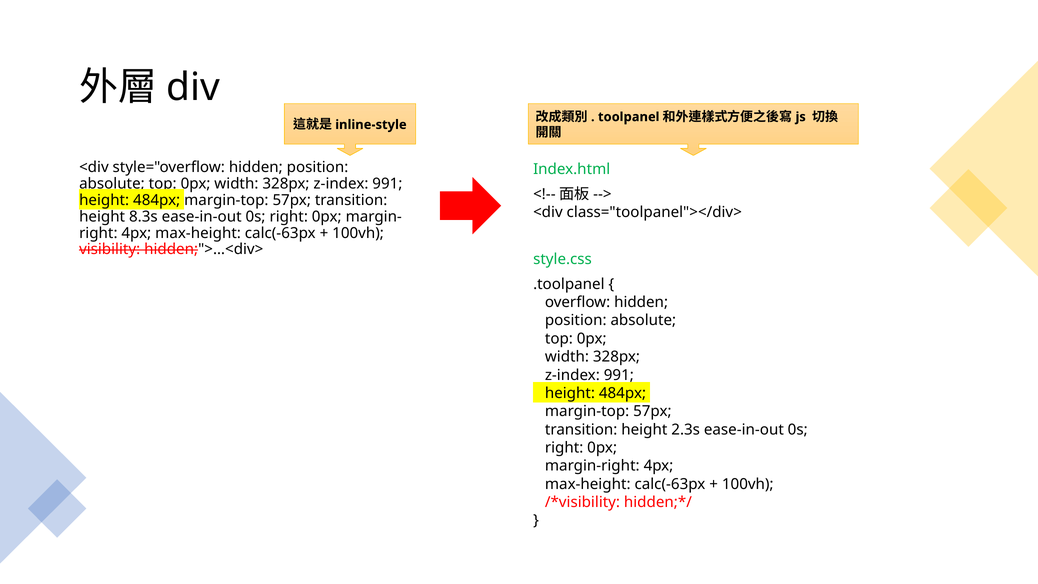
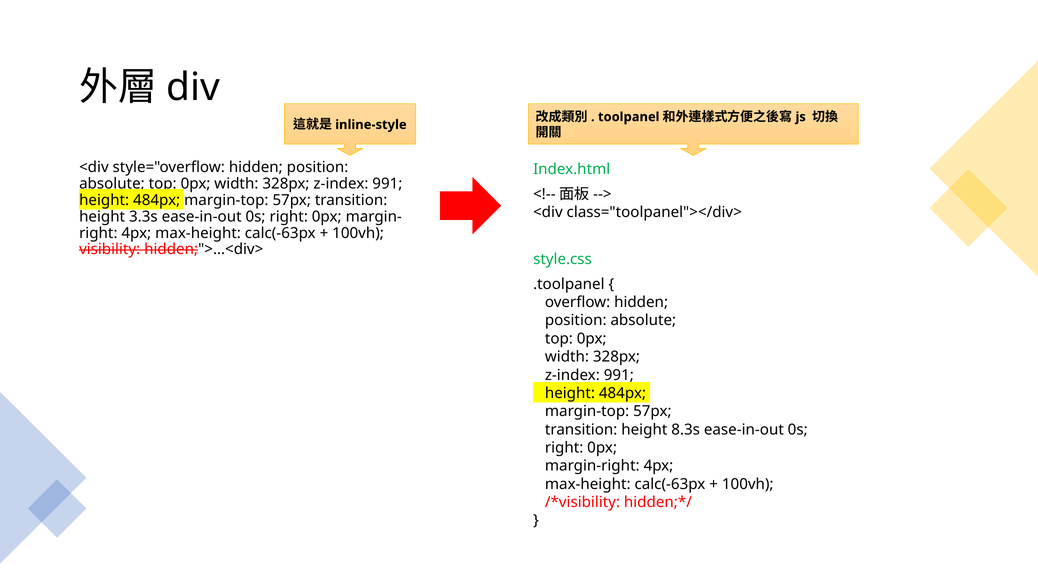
8.3s: 8.3s -> 3.3s (143, 217)
2.3s: 2.3s -> 8.3s (686, 429)
